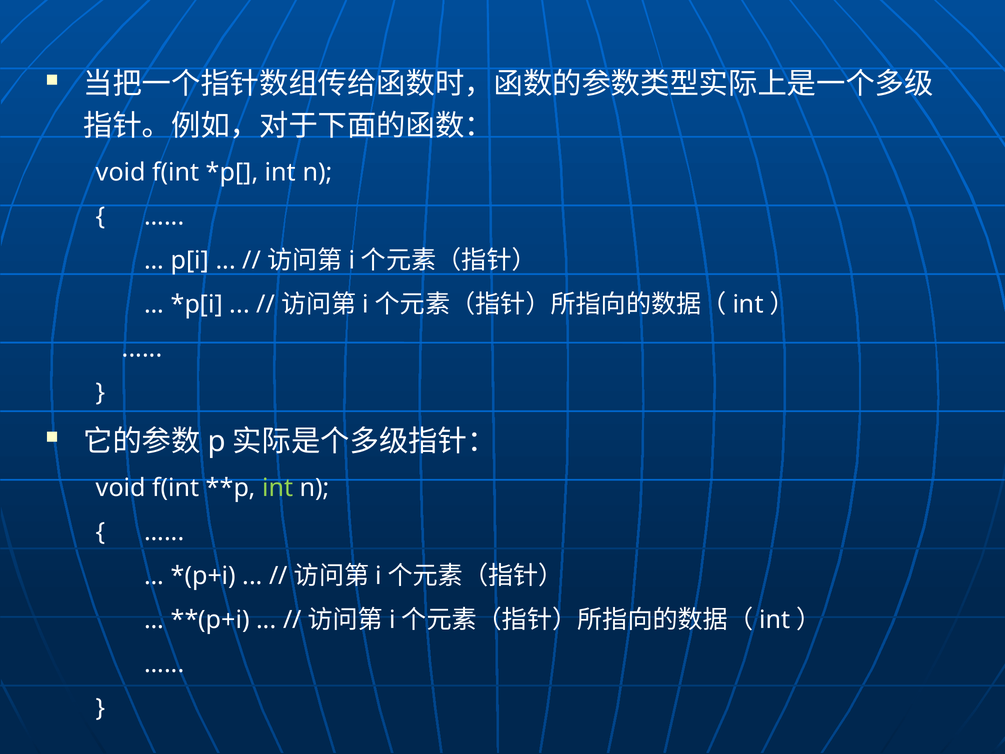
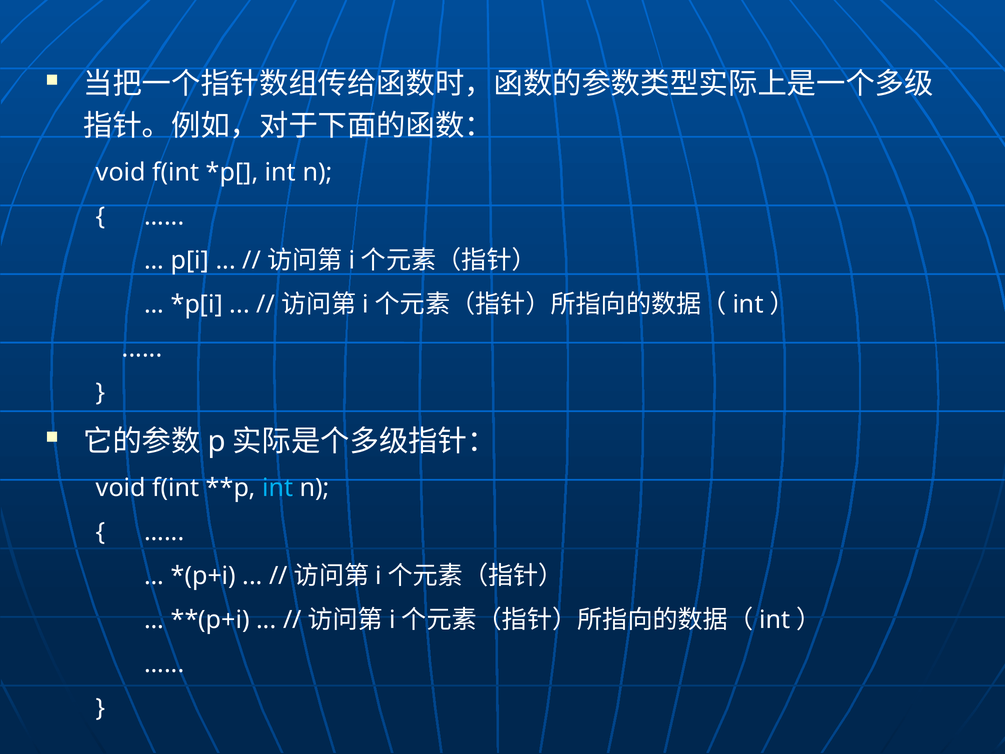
int colour: light green -> light blue (278, 488)
